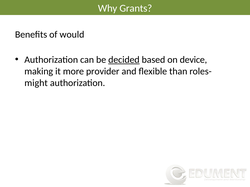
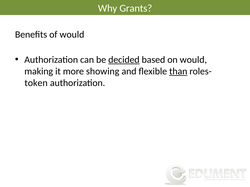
on device: device -> would (193, 60)
provider: provider -> showing (103, 72)
than underline: none -> present (178, 72)
might: might -> token (36, 83)
